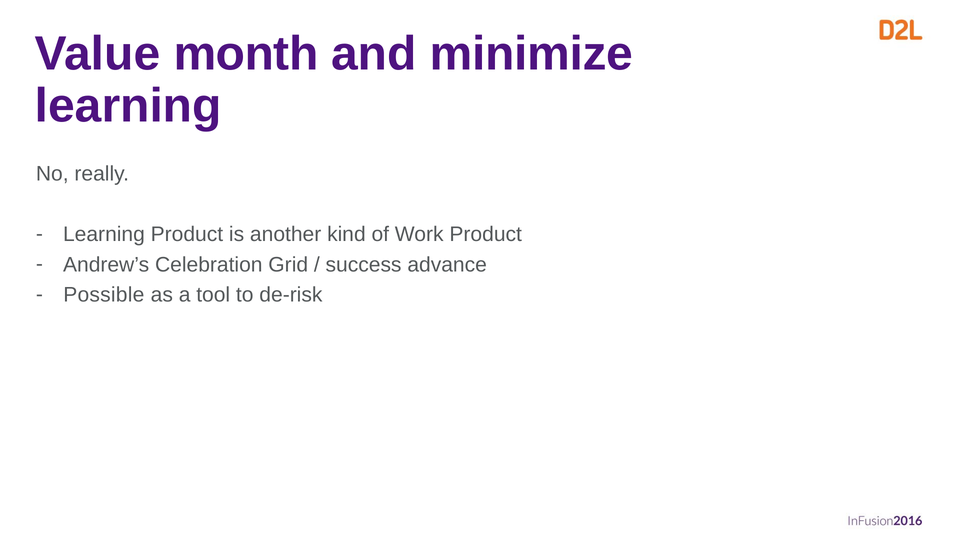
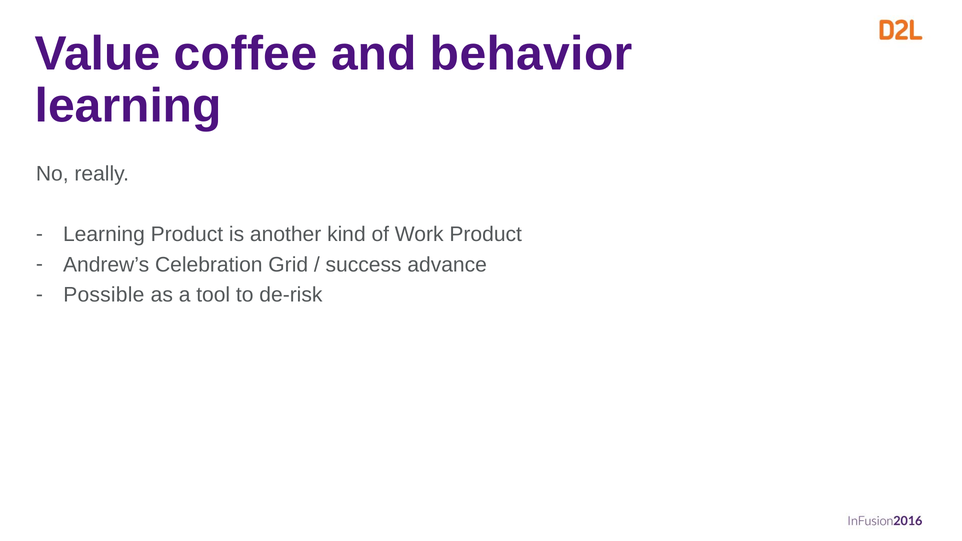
month: month -> coffee (245, 54)
minimize: minimize -> behavior (531, 54)
